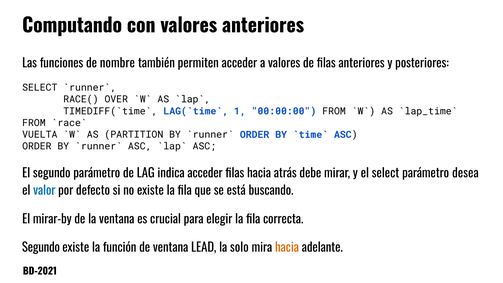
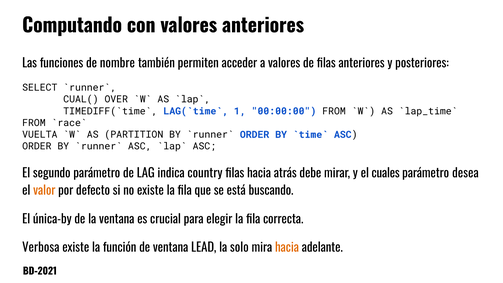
RACE(: RACE( -> CUAL( (81, 99)
indica acceder: acceder -> country (205, 173)
el select: select -> cuales (386, 173)
valor colour: blue -> orange (44, 191)
mirar-by: mirar-by -> única-by (52, 219)
Segundo: Segundo -> Verbosa (41, 248)
